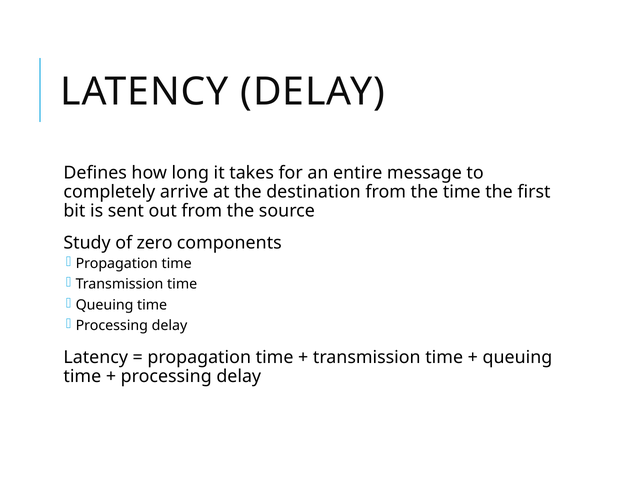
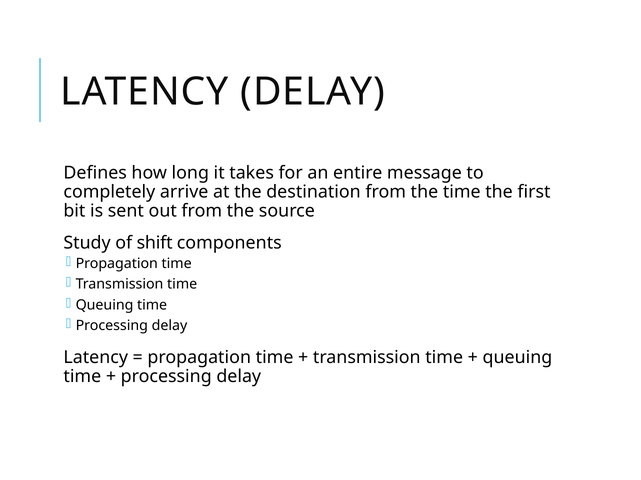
zero: zero -> shift (155, 243)
